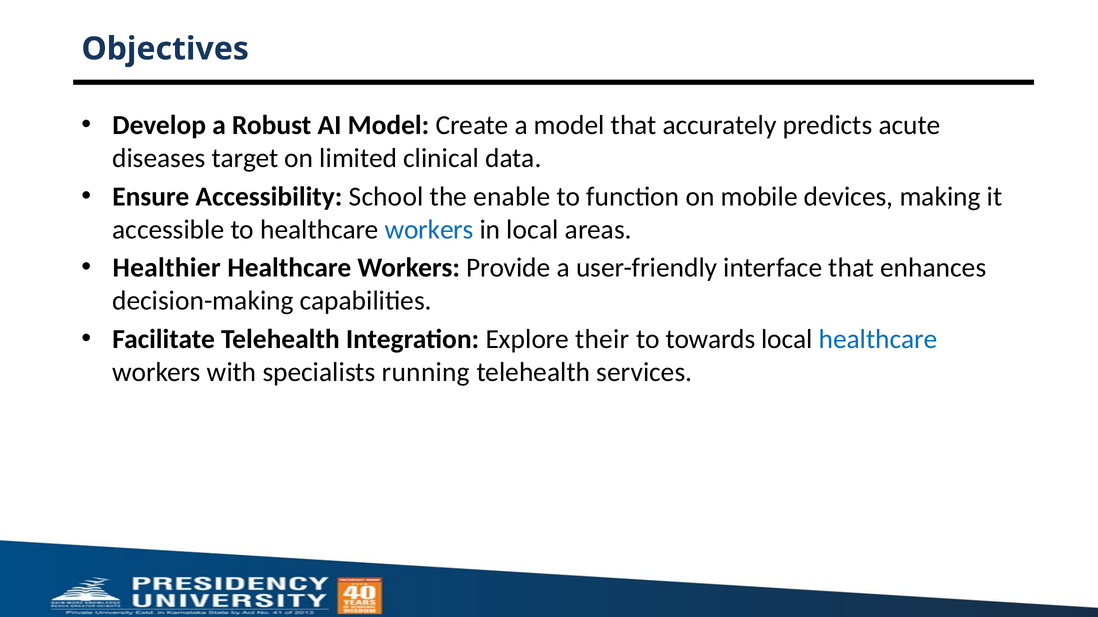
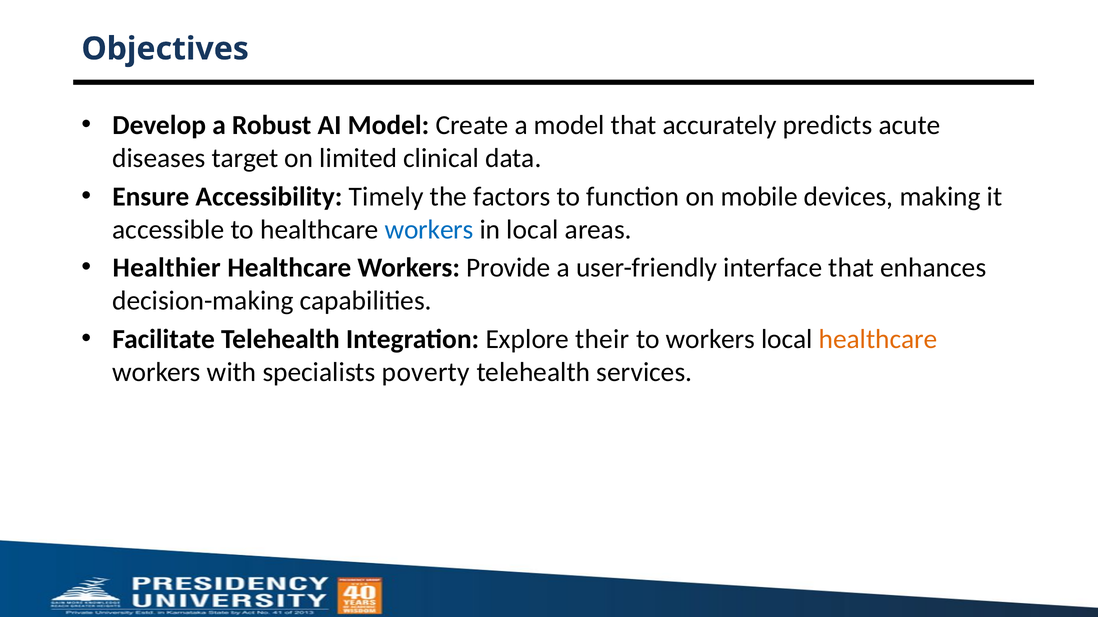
School: School -> Timely (386, 197)
enable: enable -> factors (512, 197)
to towards: towards -> workers (710, 340)
healthcare colour: blue -> orange (878, 340)
running: running -> poverty (426, 372)
